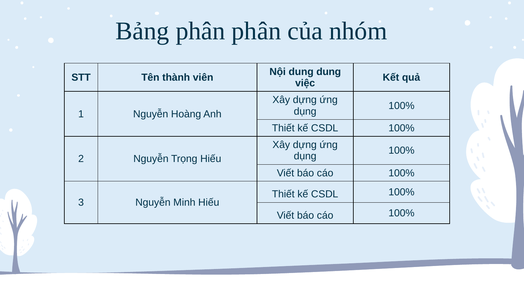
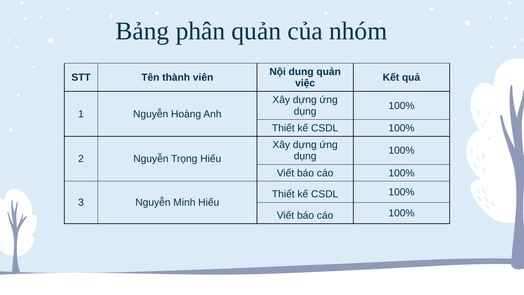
phân phân: phân -> quản (256, 31)
dung dung: dung -> quản (329, 72)
